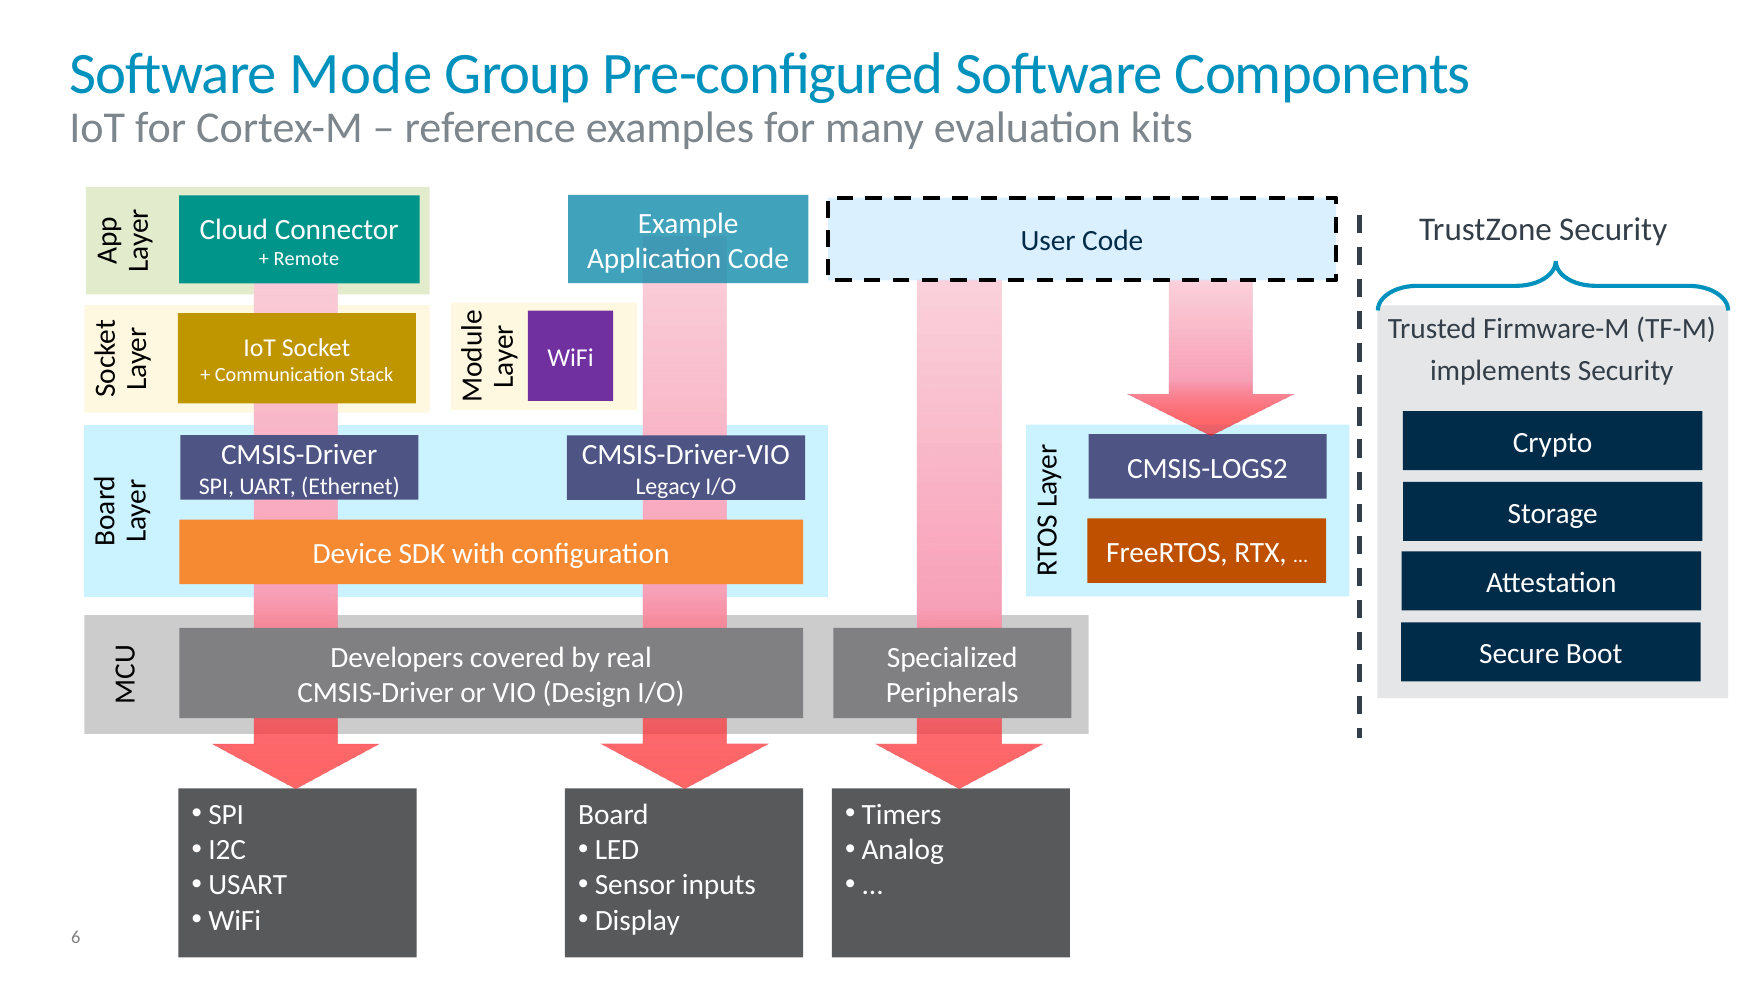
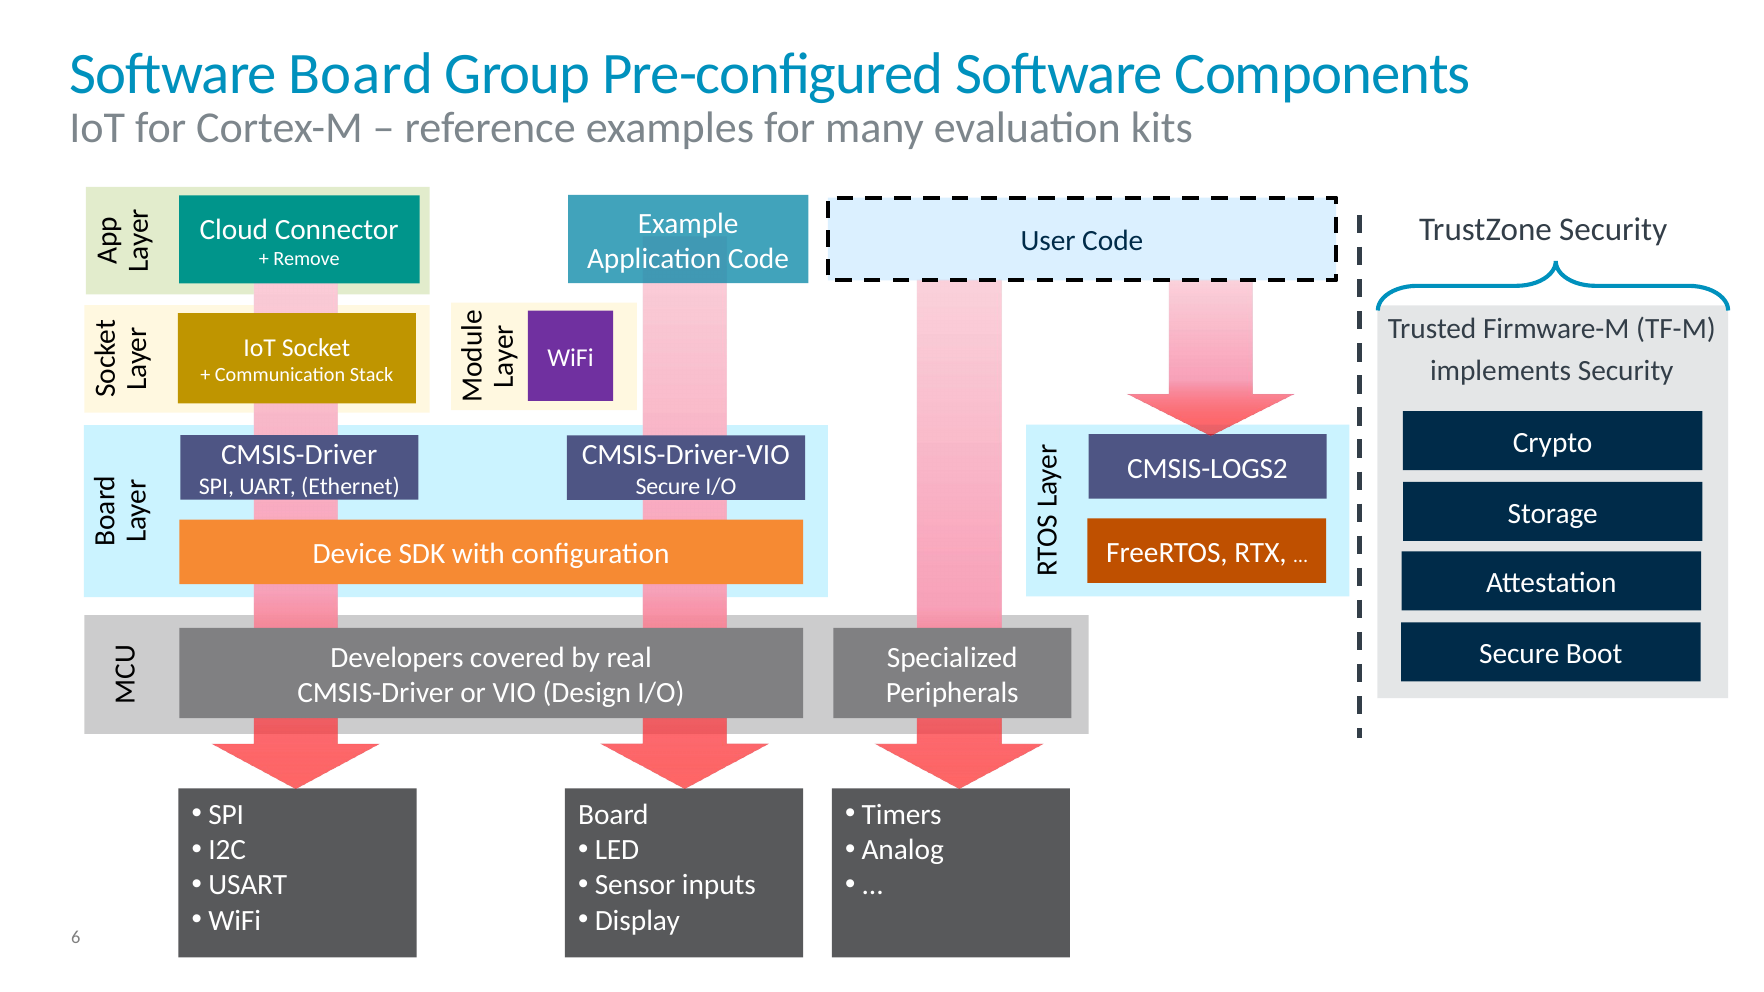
Software Mode: Mode -> Board (361, 74)
Remote: Remote -> Remove (307, 259)
Legacy: Legacy -> Secure (668, 487)
